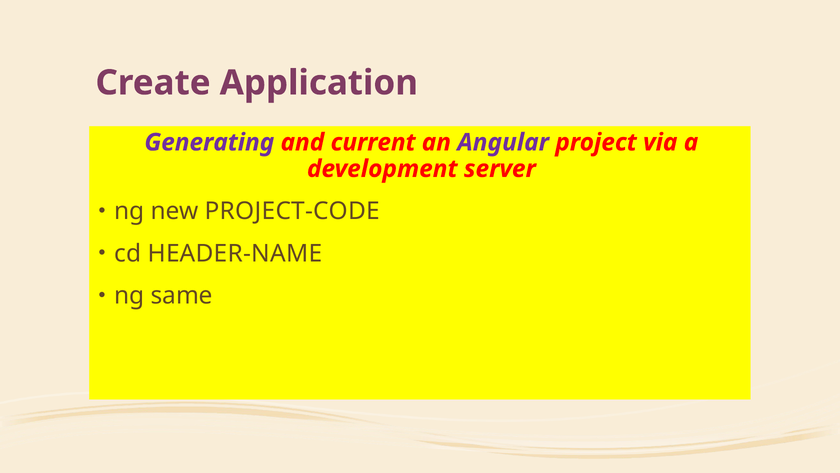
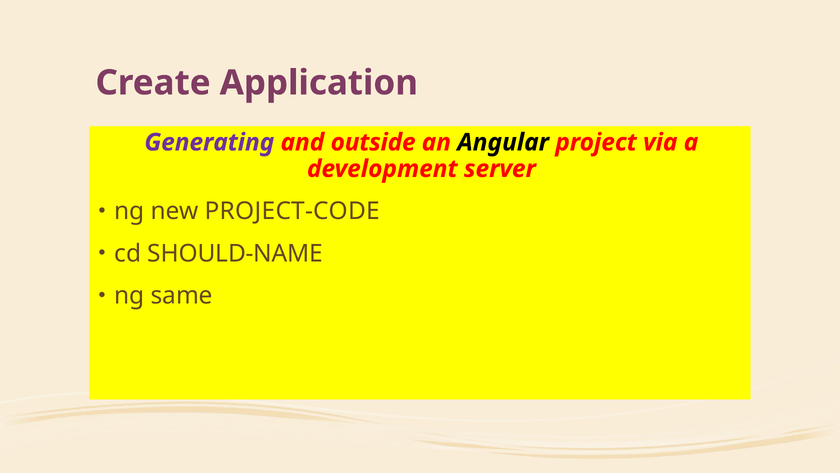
current: current -> outside (373, 142)
Angular colour: purple -> black (503, 142)
HEADER-NAME: HEADER-NAME -> SHOULD-NAME (235, 253)
